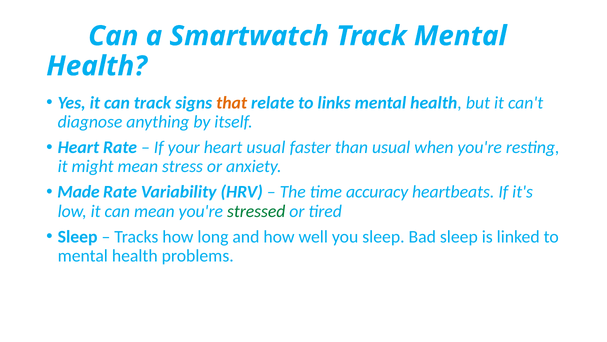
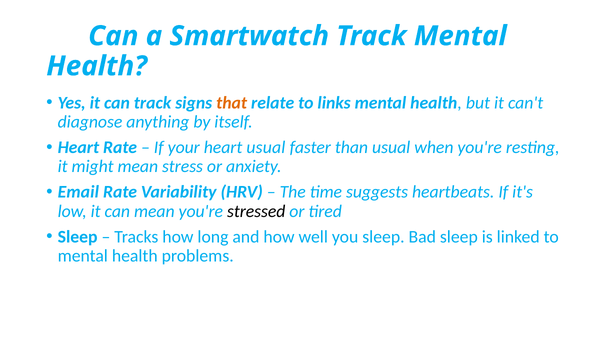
Made: Made -> Email (78, 192)
accuracy: accuracy -> suggests (377, 192)
stressed colour: green -> black (256, 211)
